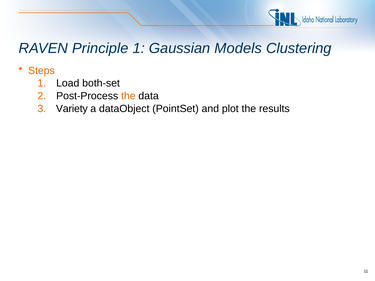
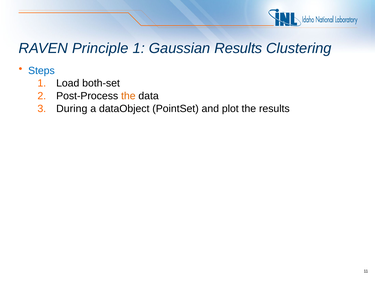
Gaussian Models: Models -> Results (238, 48)
Steps colour: orange -> blue (41, 71)
Variety: Variety -> During (72, 109)
